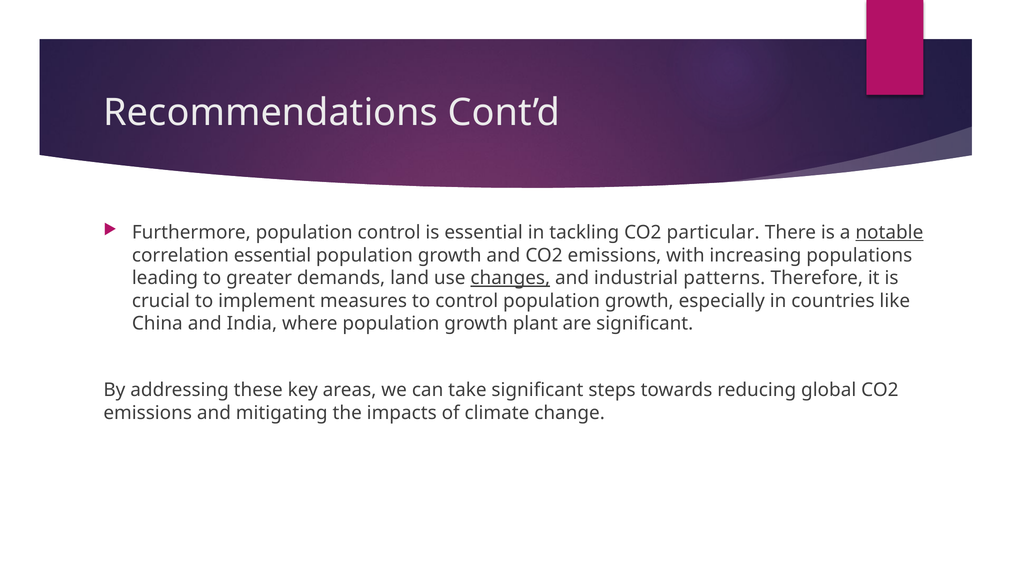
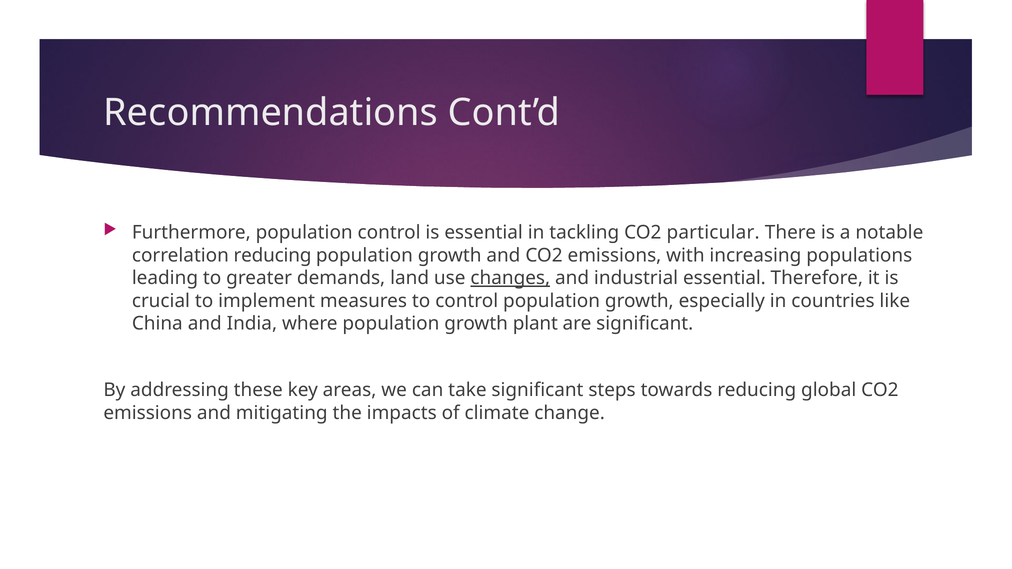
notable underline: present -> none (889, 233)
correlation essential: essential -> reducing (273, 255)
industrial patterns: patterns -> essential (724, 278)
